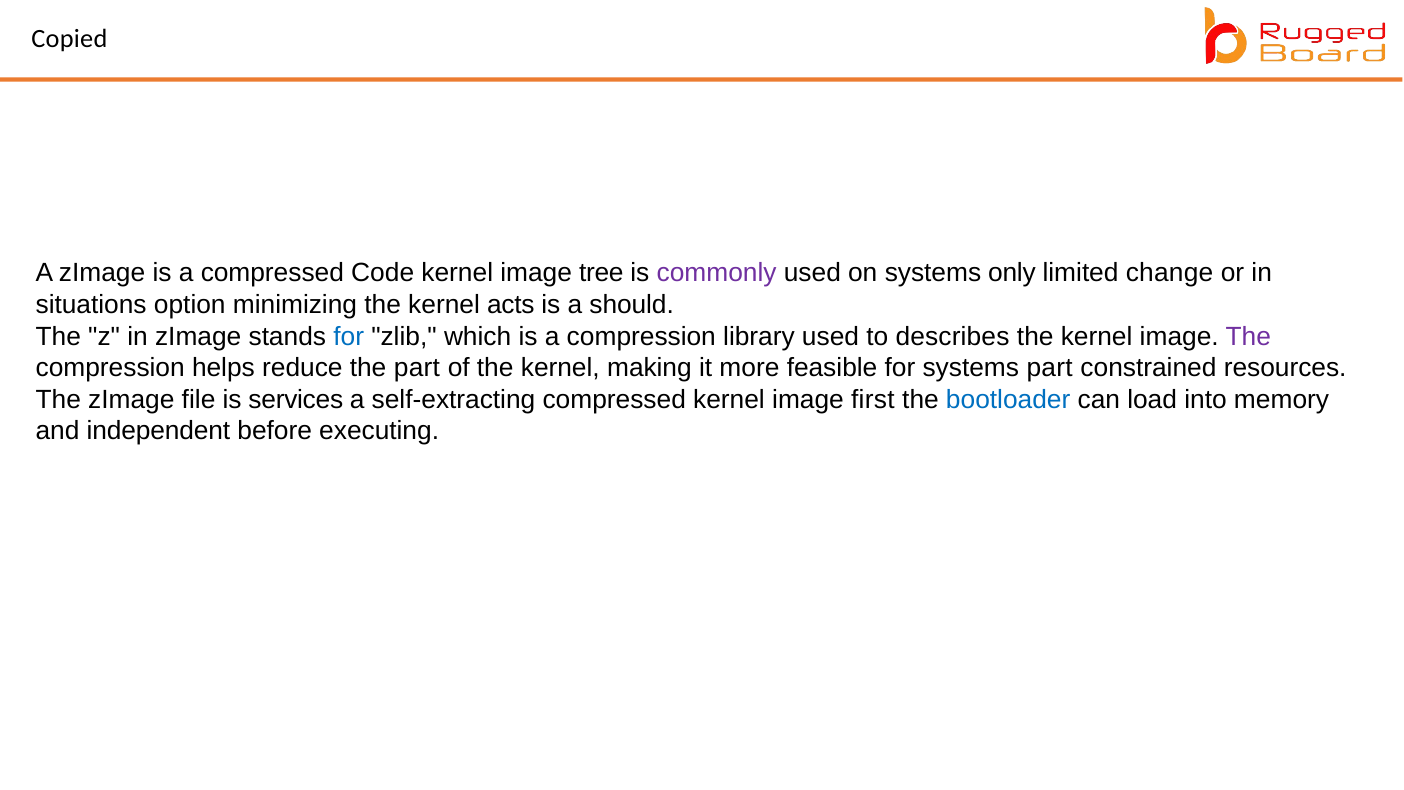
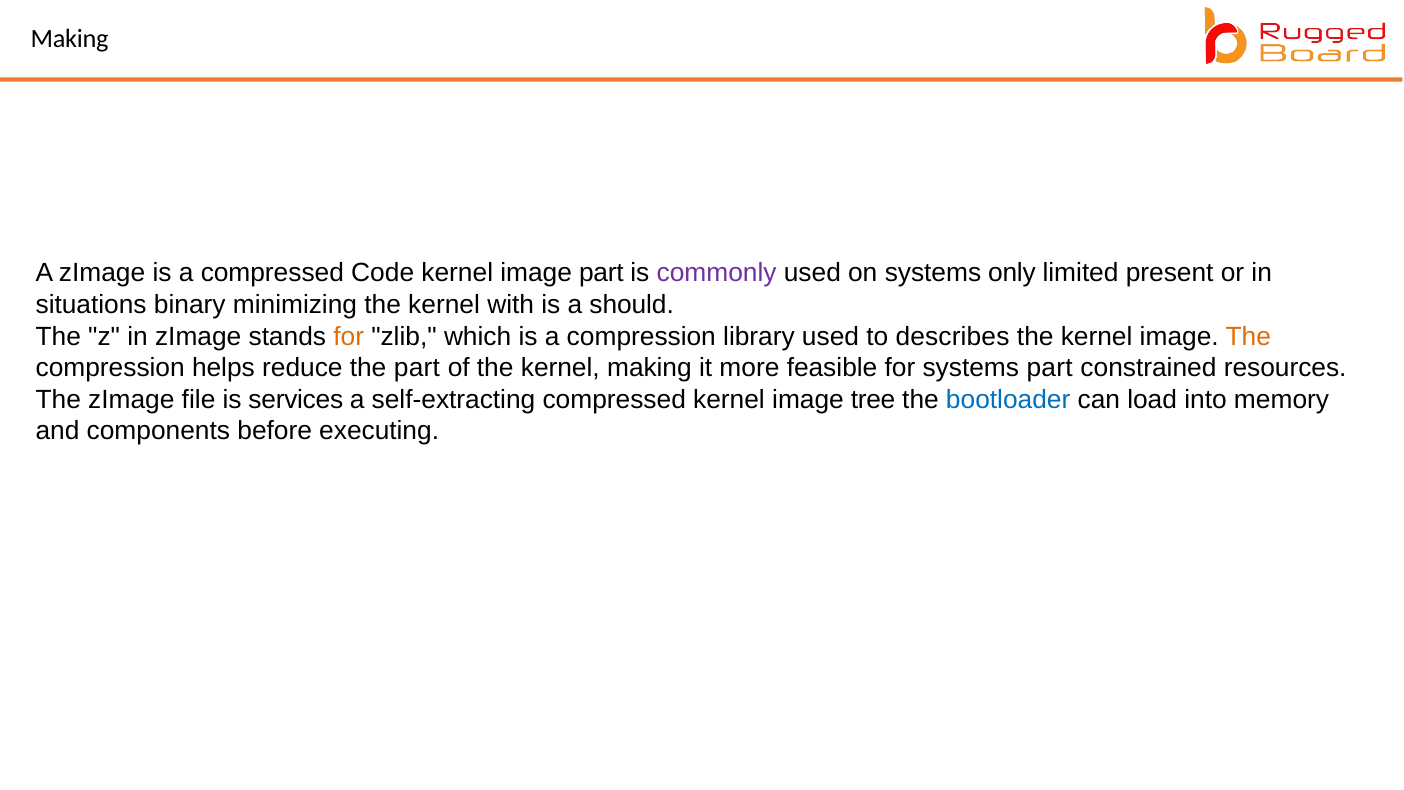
Copied: Copied -> Making (70, 38)
image tree: tree -> part (601, 273)
change: change -> present (1170, 273)
option: option -> binary (190, 305)
acts: acts -> with (511, 305)
for colour: blue -> orange (349, 336)
The colour: purple -> orange (1248, 336)
first: first -> tree (873, 400)
independent: independent -> components (158, 431)
